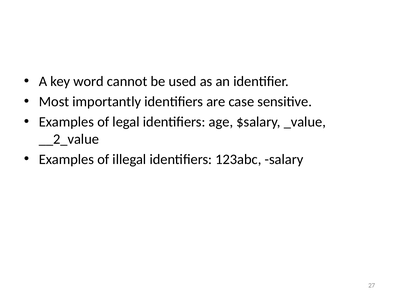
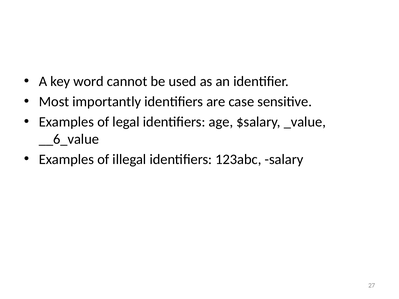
__2_value: __2_value -> __6_value (69, 139)
